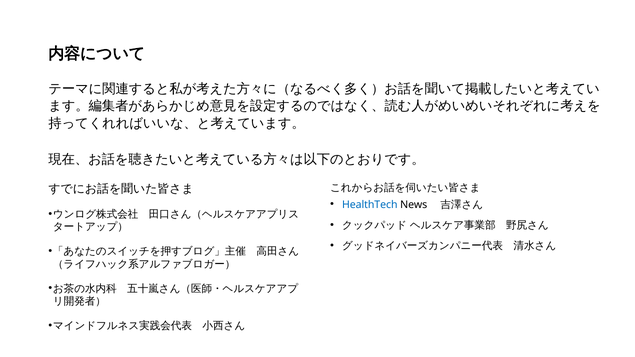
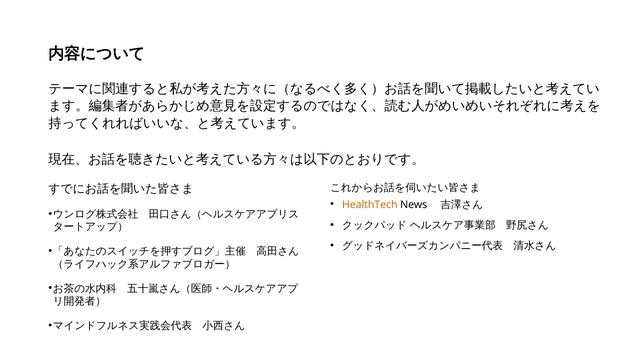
HealthTech colour: blue -> orange (370, 205)
